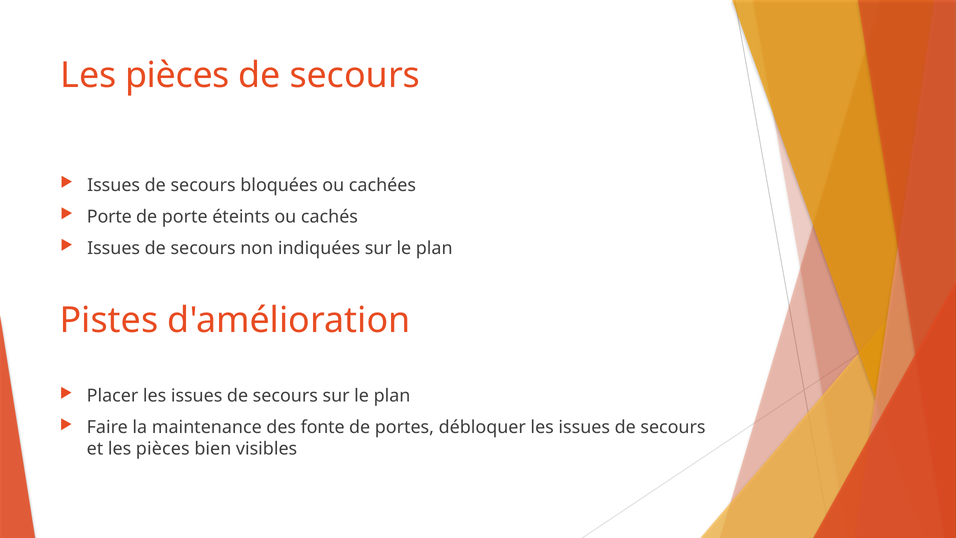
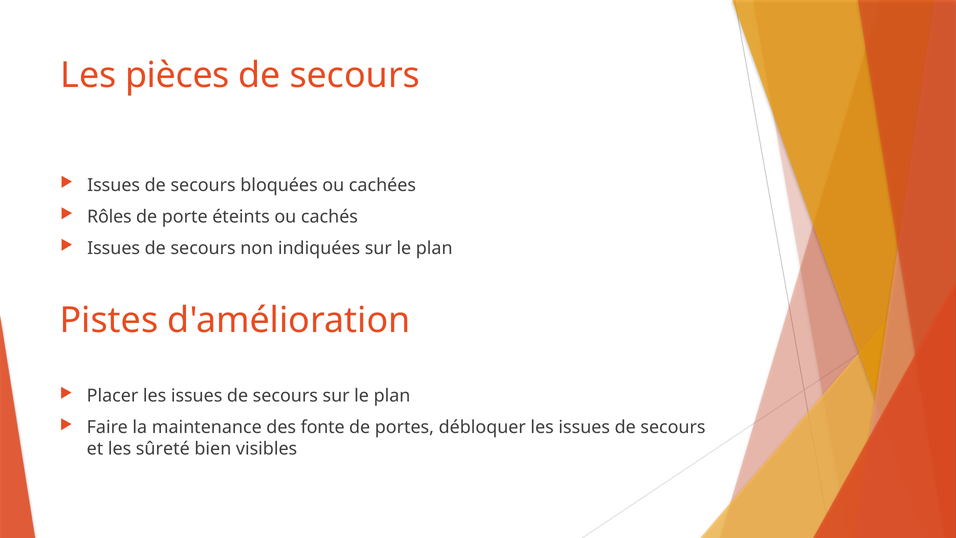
Porte: Porte -> Rôles (109, 216)
et les pièces: pièces -> sûreté (163, 449)
